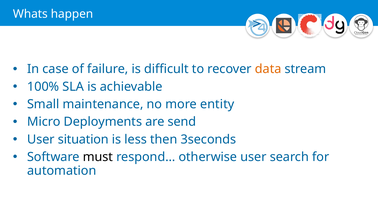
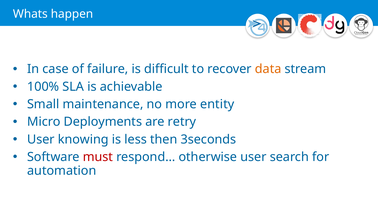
send: send -> retry (182, 122)
situation: situation -> knowing (83, 139)
must colour: black -> red (98, 157)
